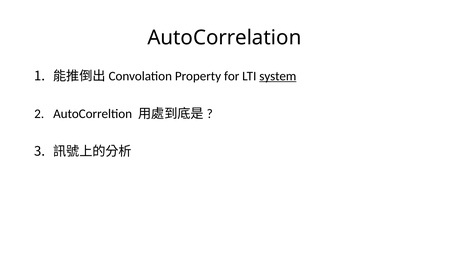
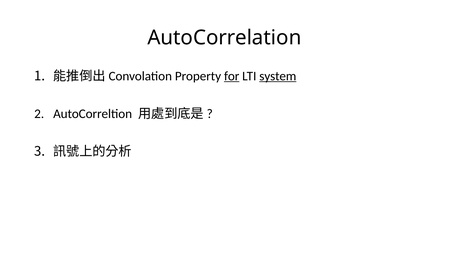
for underline: none -> present (232, 76)
